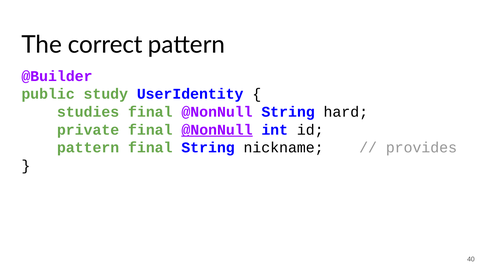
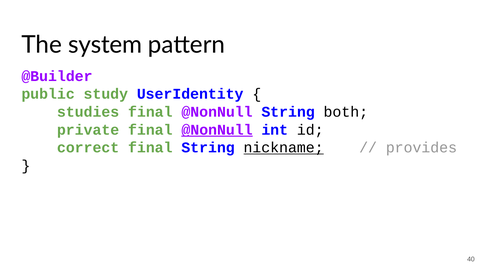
correct: correct -> system (105, 45)
hard: hard -> both (346, 112)
pattern: pattern -> correct (88, 147)
nickname underline: none -> present (284, 147)
